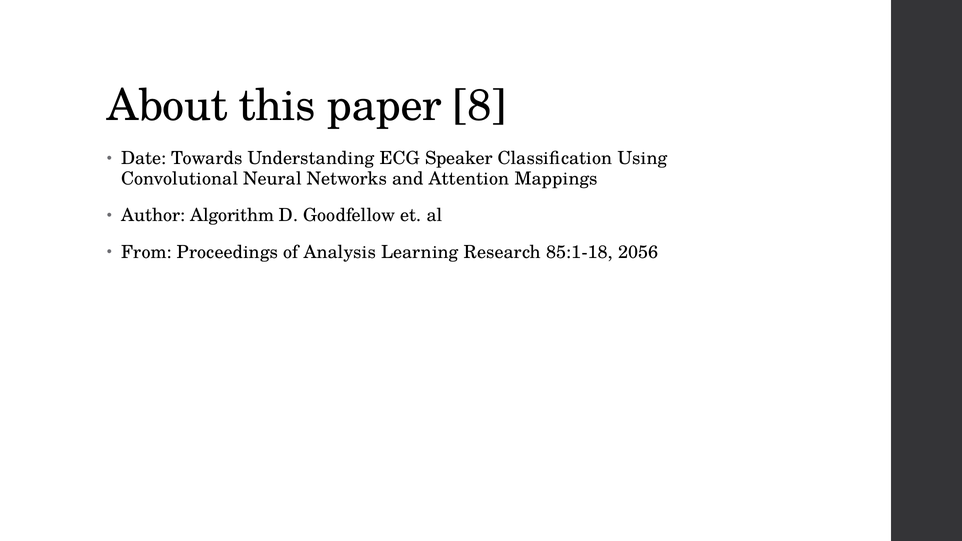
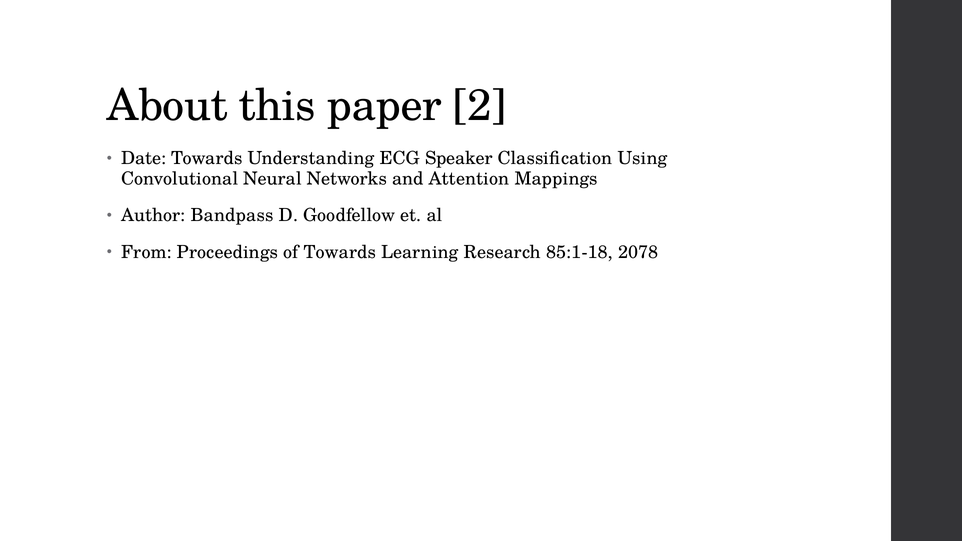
8: 8 -> 2 (480, 106)
Algorithm: Algorithm -> Bandpass (232, 216)
of Analysis: Analysis -> Towards (340, 252)
2056: 2056 -> 2078 (638, 252)
